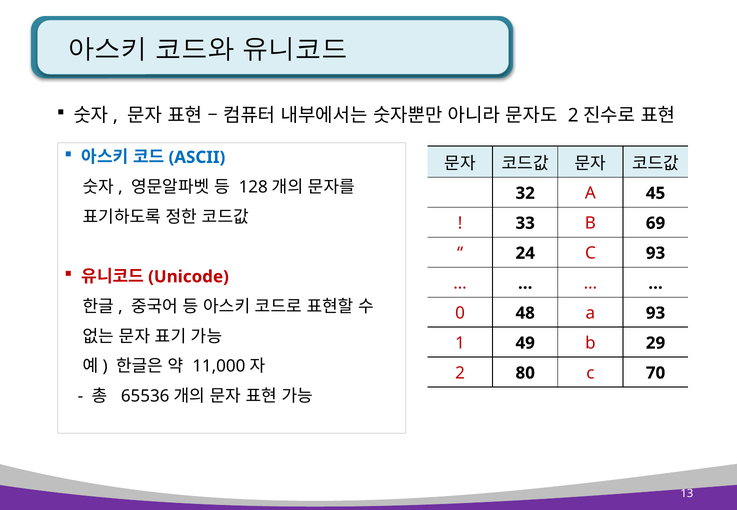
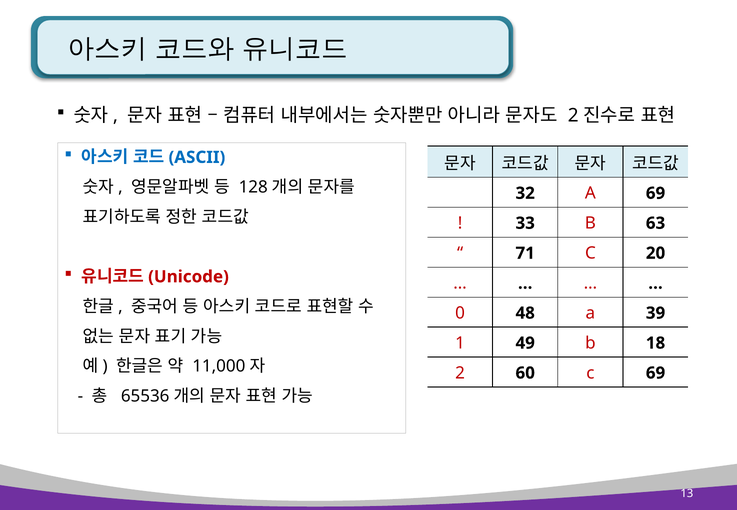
A 45: 45 -> 69 (656, 193)
69: 69 -> 63 (656, 223)
24: 24 -> 71 (525, 253)
C 93: 93 -> 20 (656, 253)
a 93: 93 -> 39 (656, 313)
29: 29 -> 18 (656, 343)
80: 80 -> 60 (525, 373)
c 70: 70 -> 69 (656, 373)
